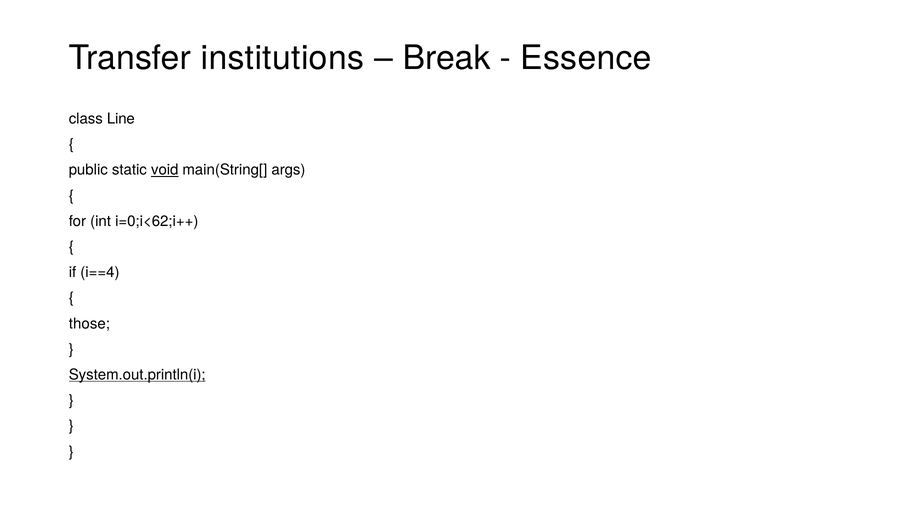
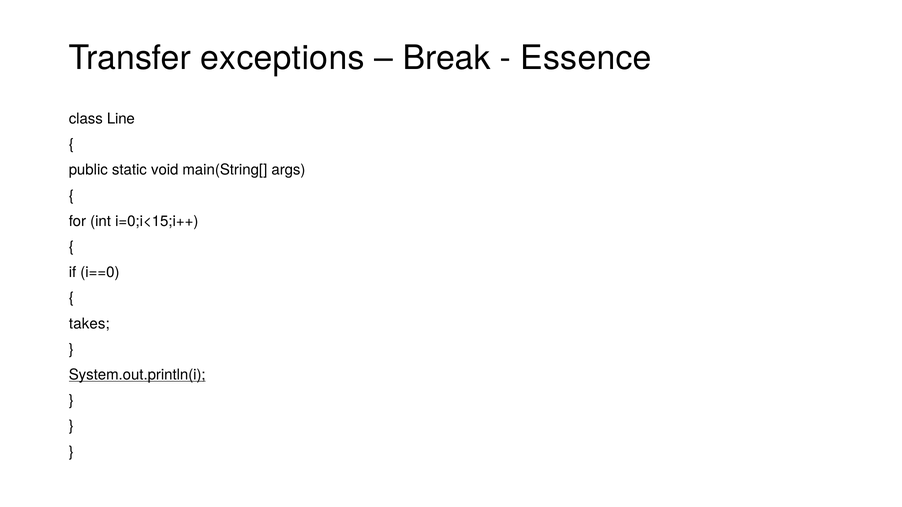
institutions: institutions -> exceptions (282, 58)
void underline: present -> none (165, 170)
i=0;i<62;i++: i=0;i<62;i++ -> i=0;i<15;i++ (157, 221)
i==4: i==4 -> i==0 (100, 273)
those: those -> takes (89, 324)
